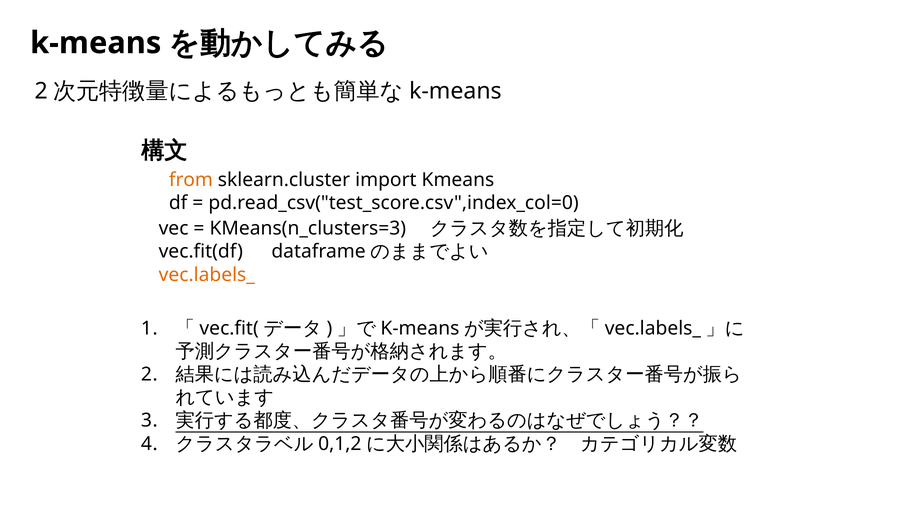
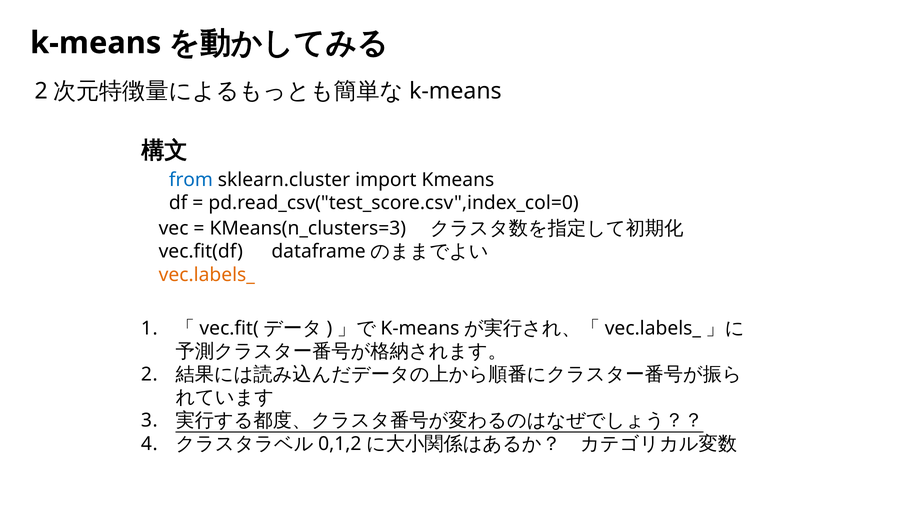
from colour: orange -> blue (191, 180)
